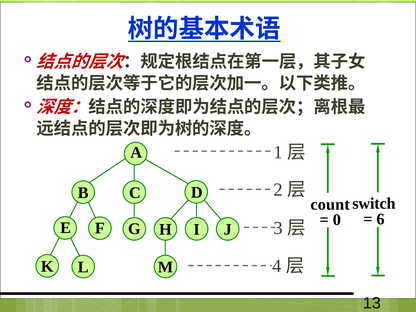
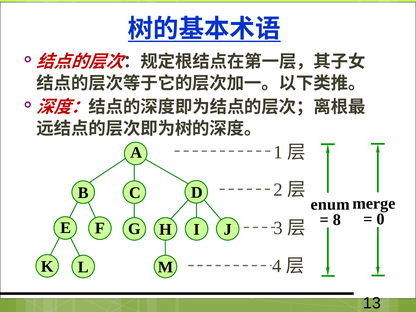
switch: switch -> merge (374, 204)
count: count -> enum (330, 204)
6: 6 -> 0 (381, 219)
0: 0 -> 8 (337, 220)
